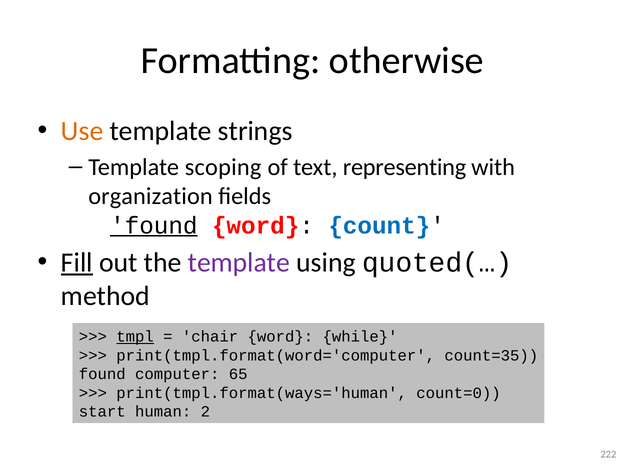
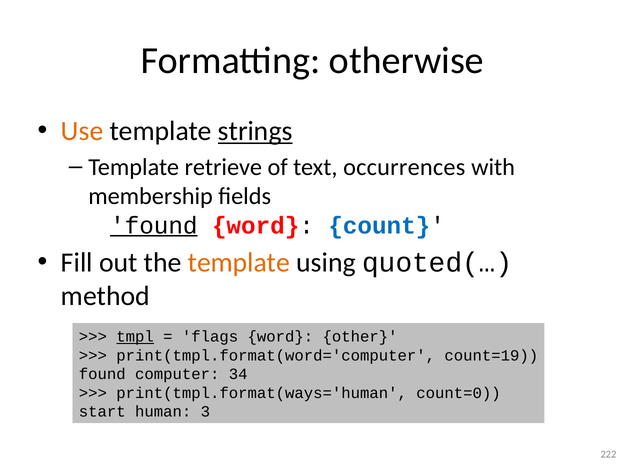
strings underline: none -> present (255, 131)
scoping: scoping -> retrieve (223, 167)
representing: representing -> occurrences (404, 167)
organization: organization -> membership (151, 196)
Fill underline: present -> none (77, 262)
template colour: purple -> orange (239, 262)
chair: chair -> flags (210, 336)
while: while -> other (360, 336)
count=35: count=35 -> count=19 (491, 355)
65: 65 -> 34 (238, 374)
2: 2 -> 3 (205, 411)
